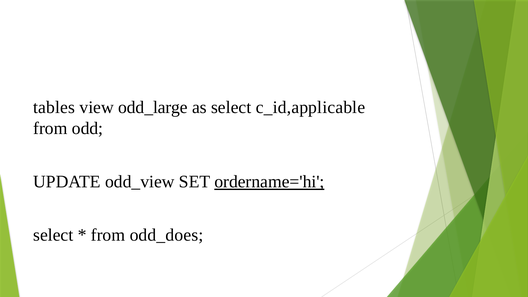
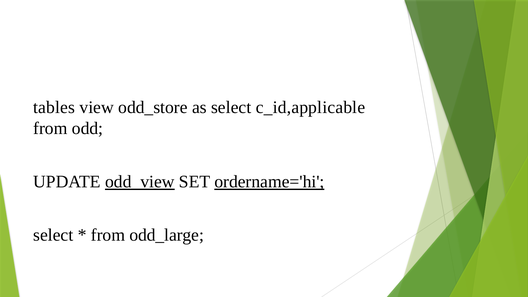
odd_large: odd_large -> odd_store (153, 107)
odd_view underline: none -> present (140, 182)
odd_does: odd_does -> odd_large (167, 235)
